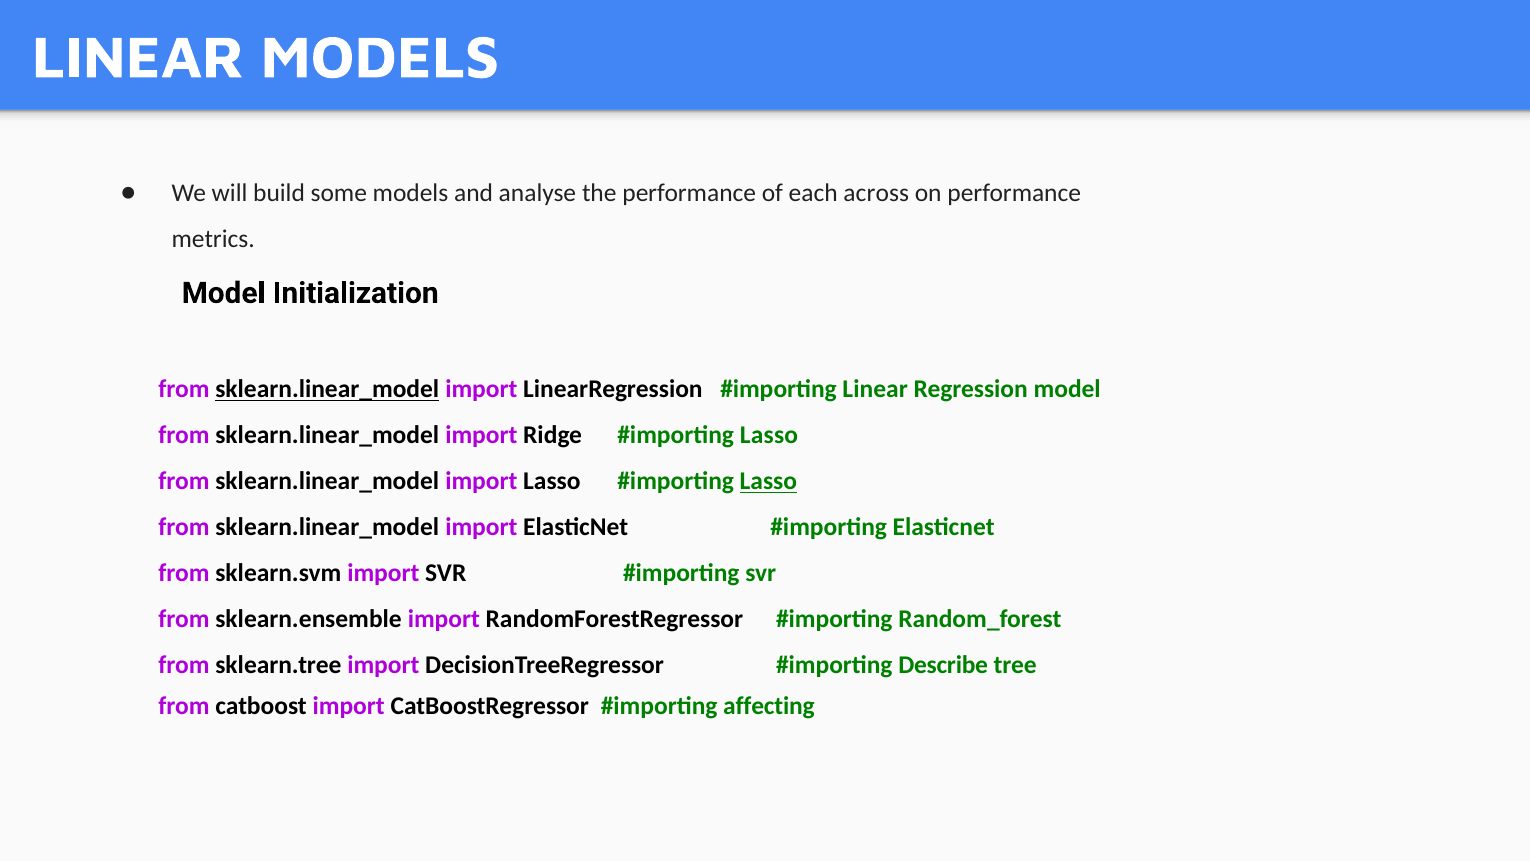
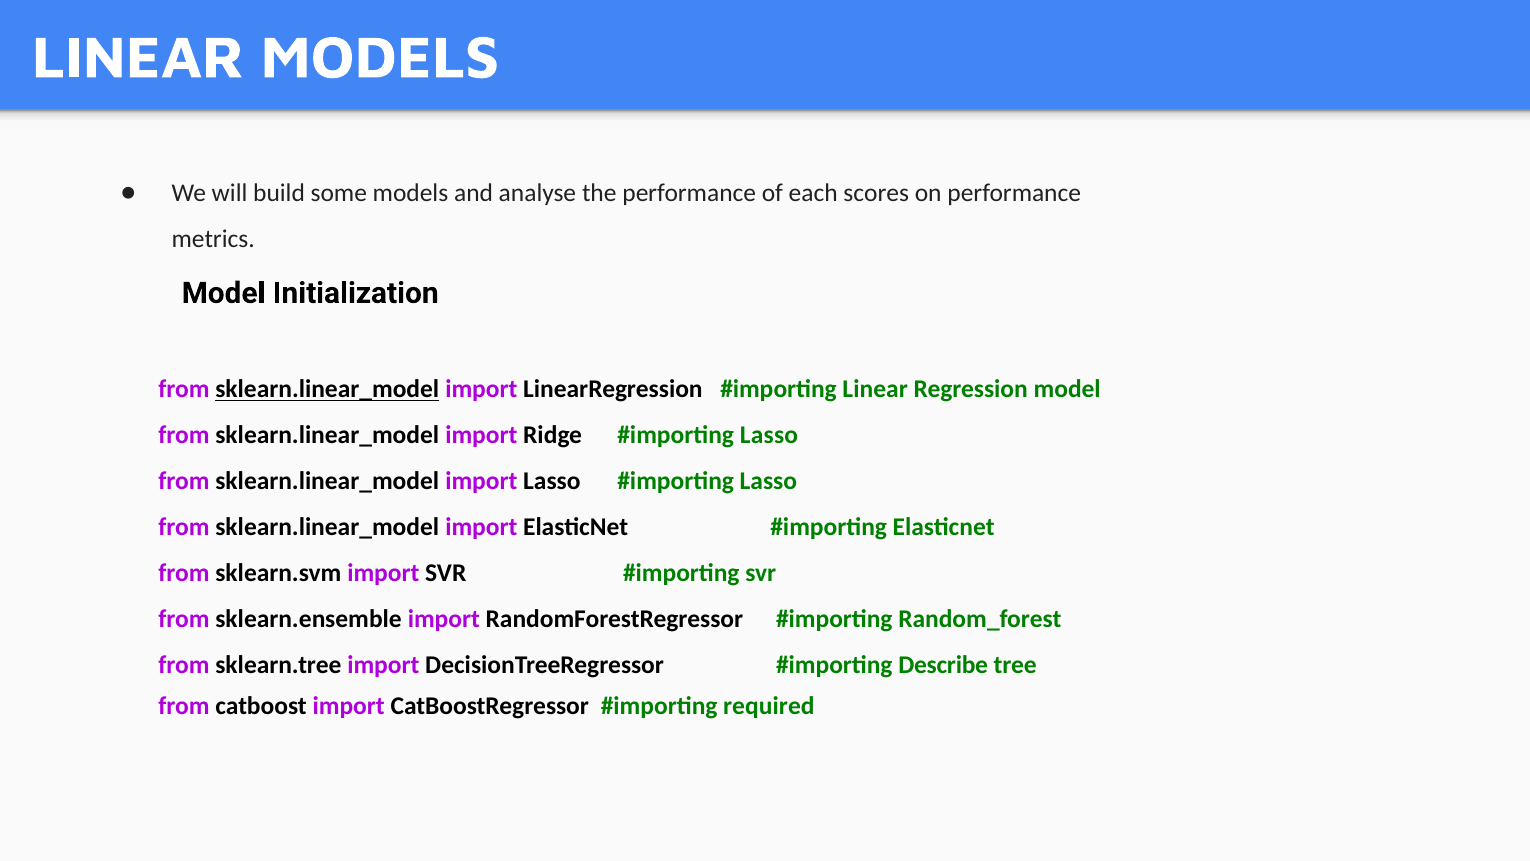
across: across -> scores (876, 193)
Lasso underline: present -> none (768, 481)
affecting: affecting -> required (769, 706)
